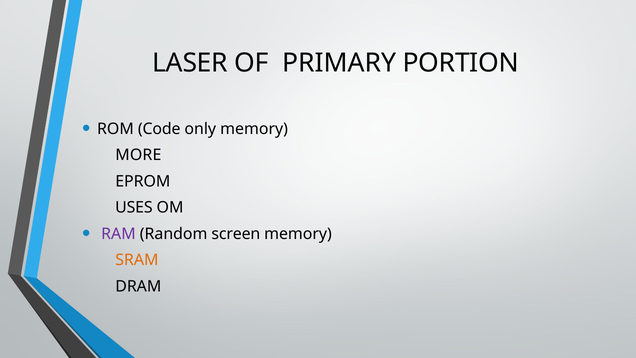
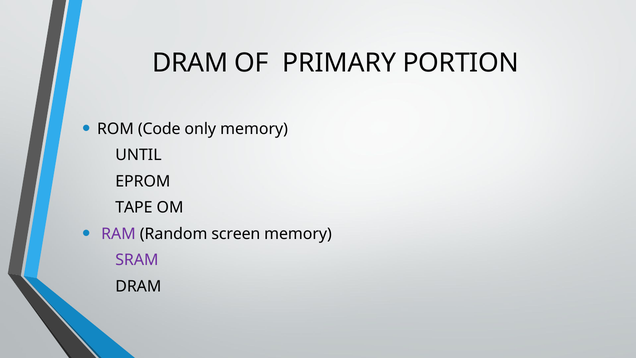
LASER: LASER -> DRAM (190, 63)
MORE: MORE -> UNTIL (138, 155)
USES: USES -> TAPE (134, 207)
SRAM colour: orange -> purple (137, 260)
